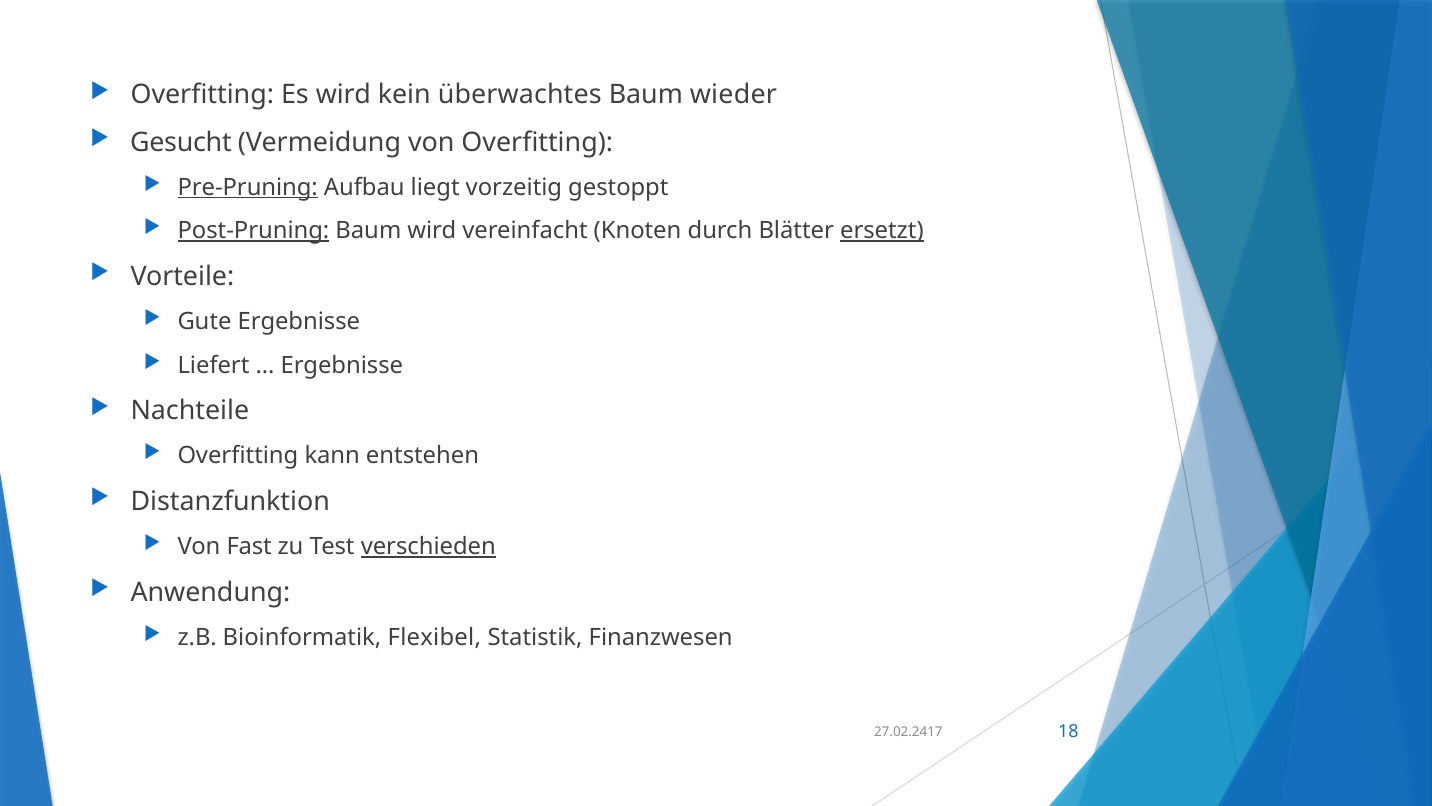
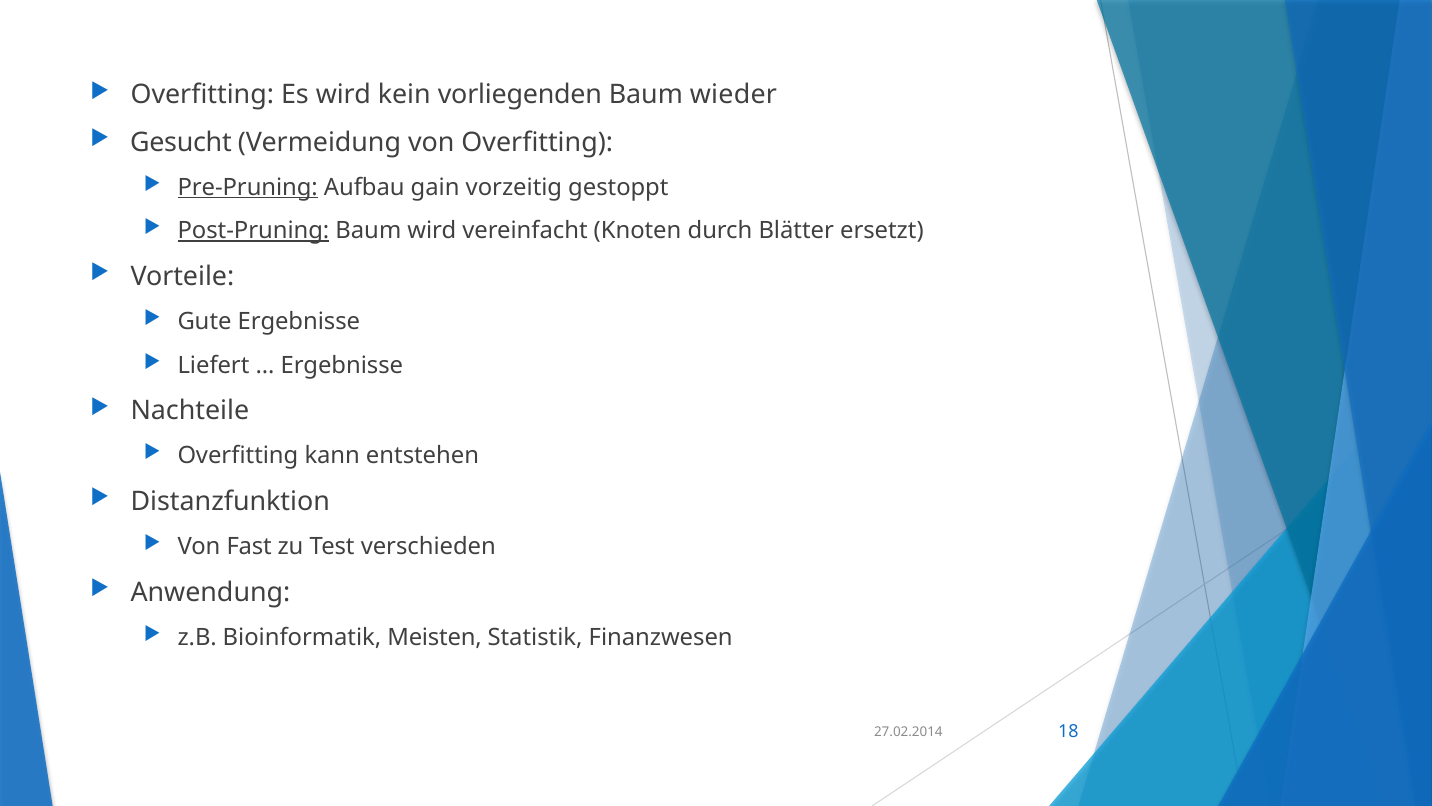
überwachtes: überwachtes -> vorliegenden (520, 95)
liegt: liegt -> gain (435, 187)
ersetzt underline: present -> none (882, 231)
verschieden underline: present -> none (428, 546)
Flexibel: Flexibel -> Meisten (435, 637)
27.02.2417: 27.02.2417 -> 27.02.2014 (908, 732)
